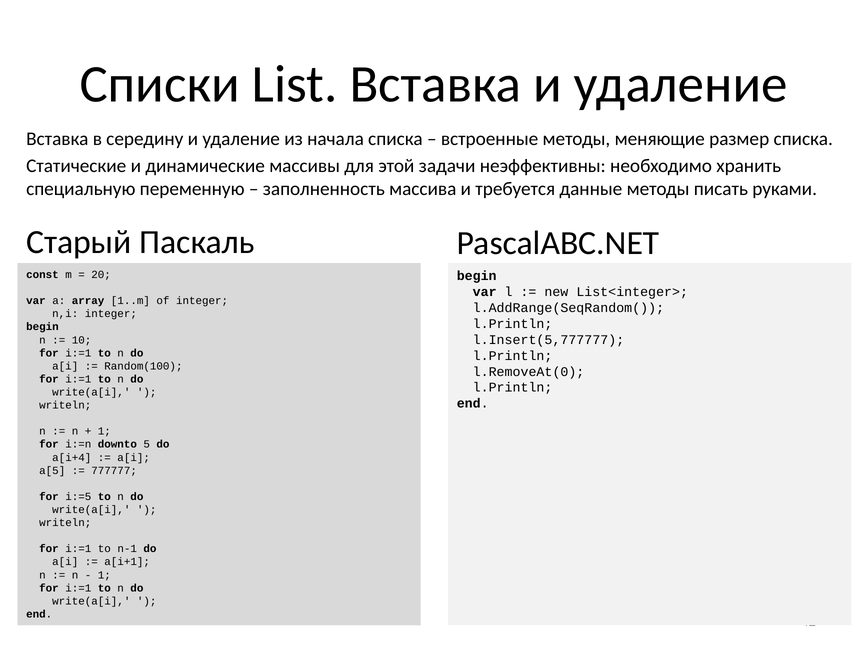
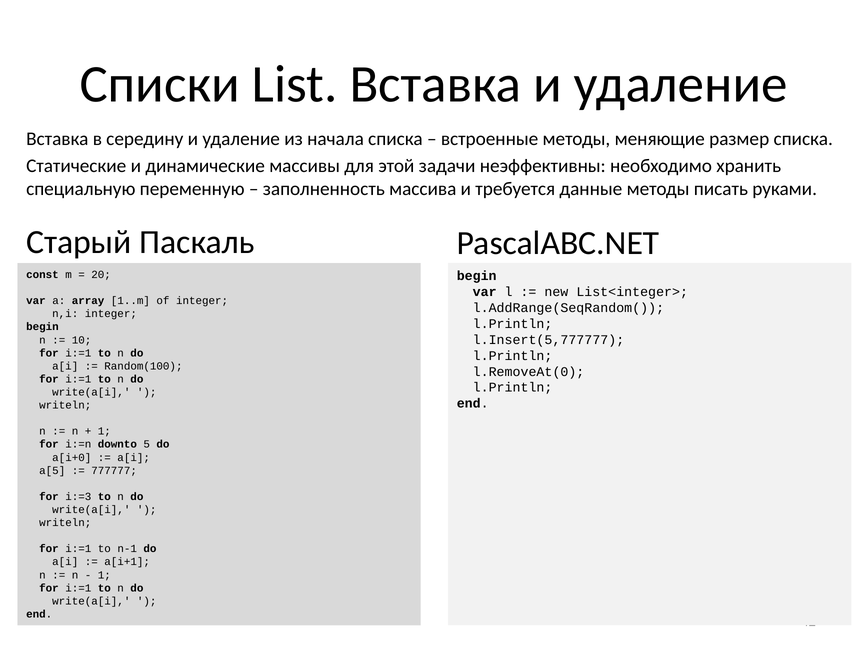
a[i+4: a[i+4 -> a[i+0 (72, 457)
i:=5: i:=5 -> i:=3 (78, 497)
